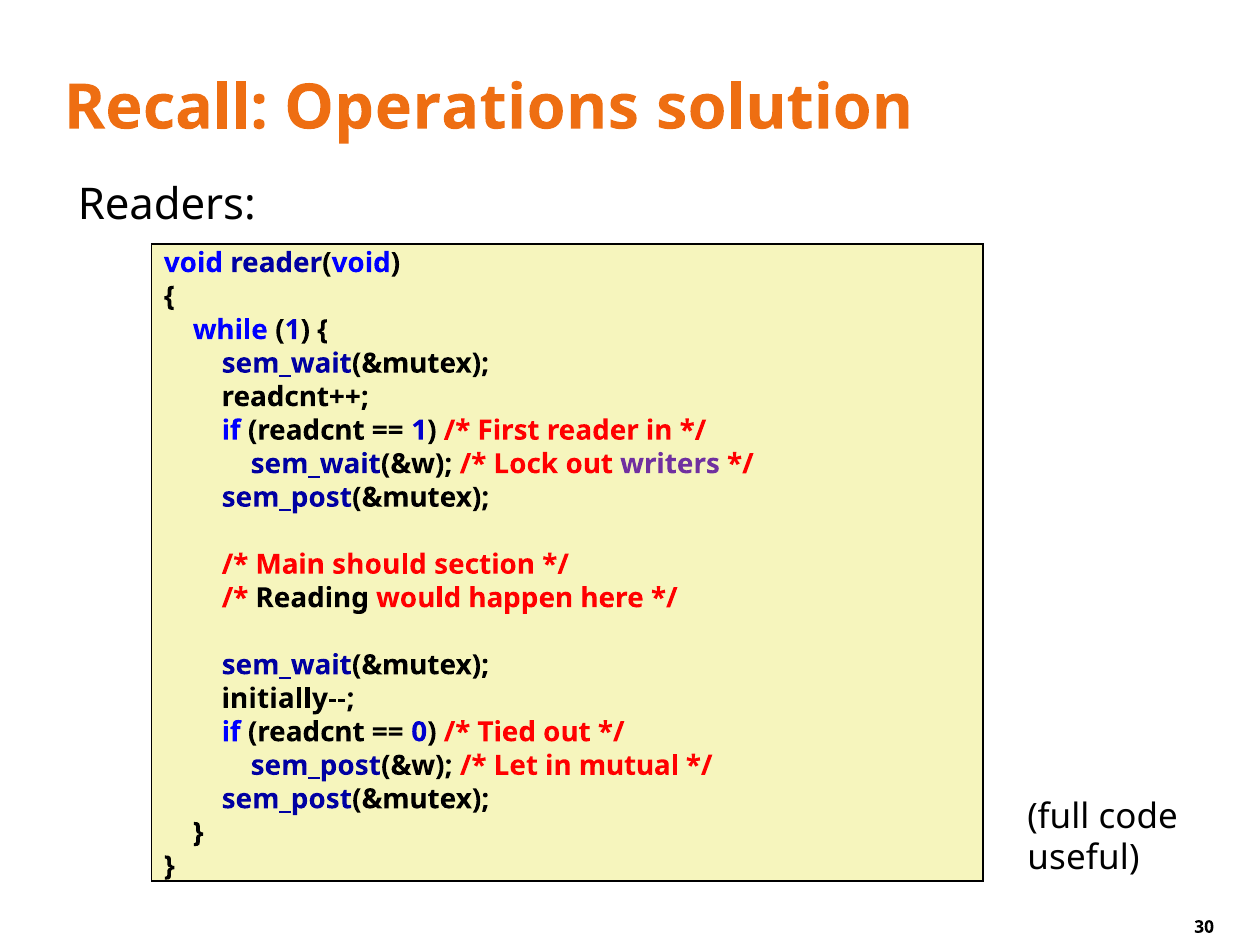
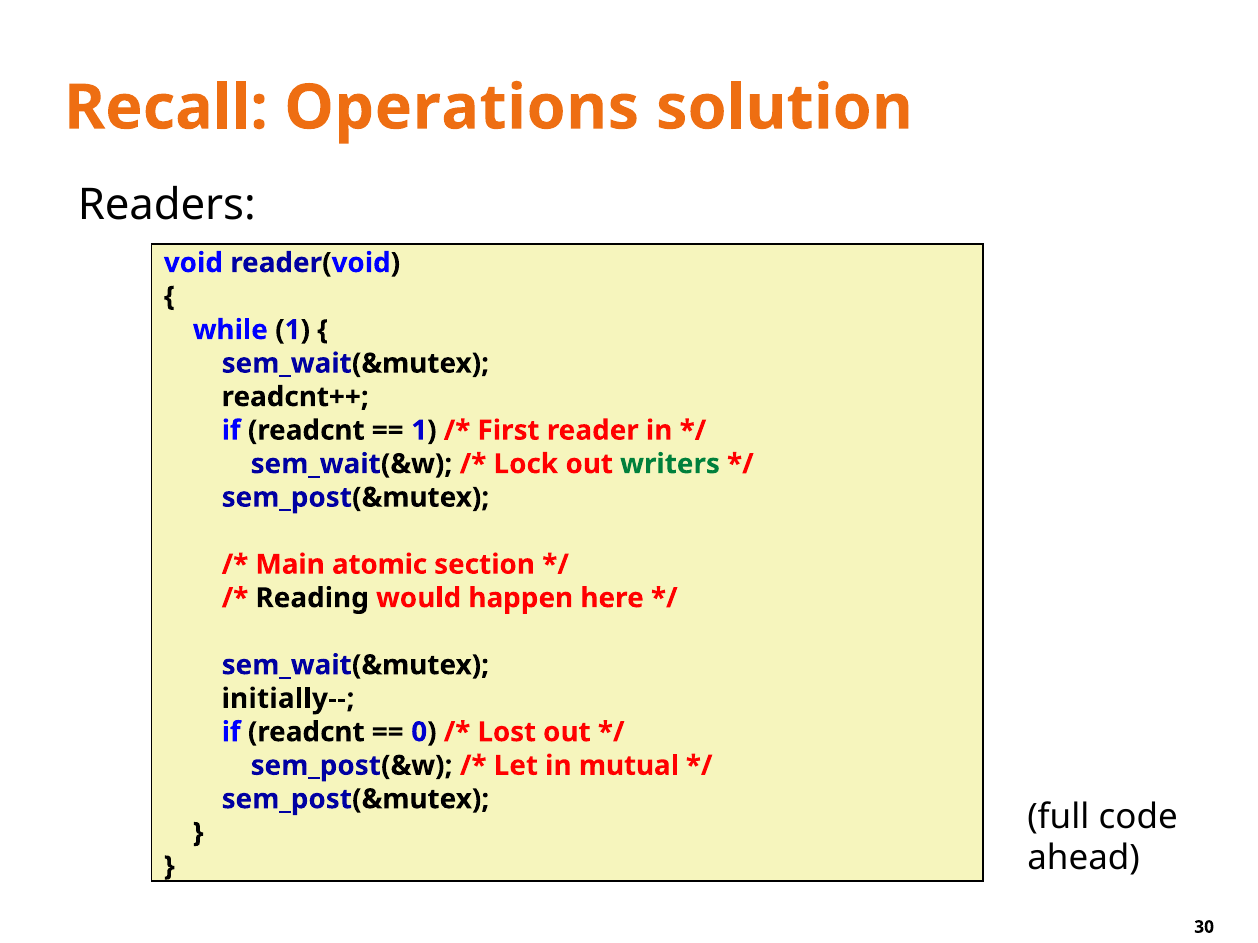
writers colour: purple -> green (670, 464)
should: should -> atomic (380, 565)
Tied: Tied -> Lost (507, 732)
useful: useful -> ahead (1084, 859)
